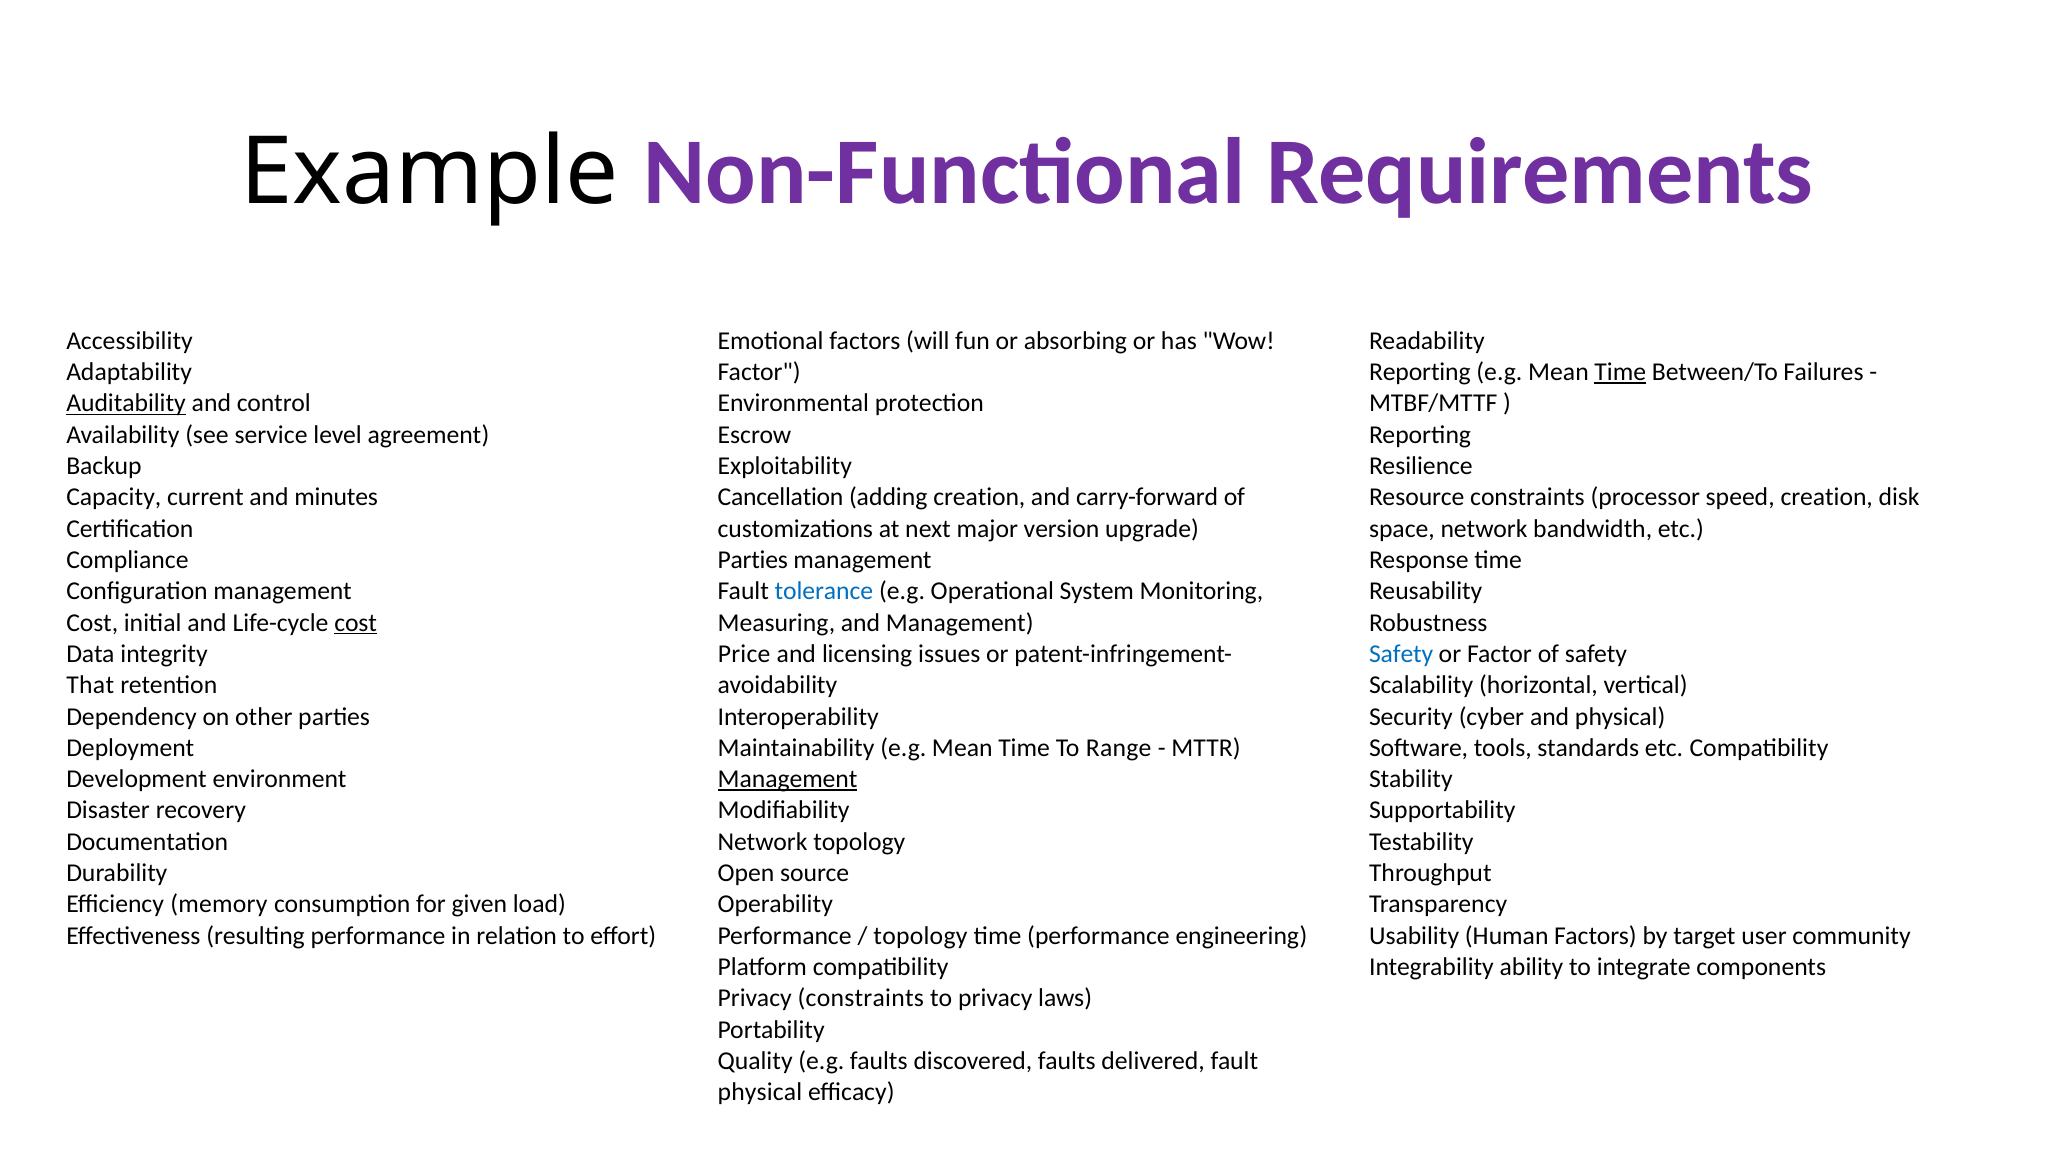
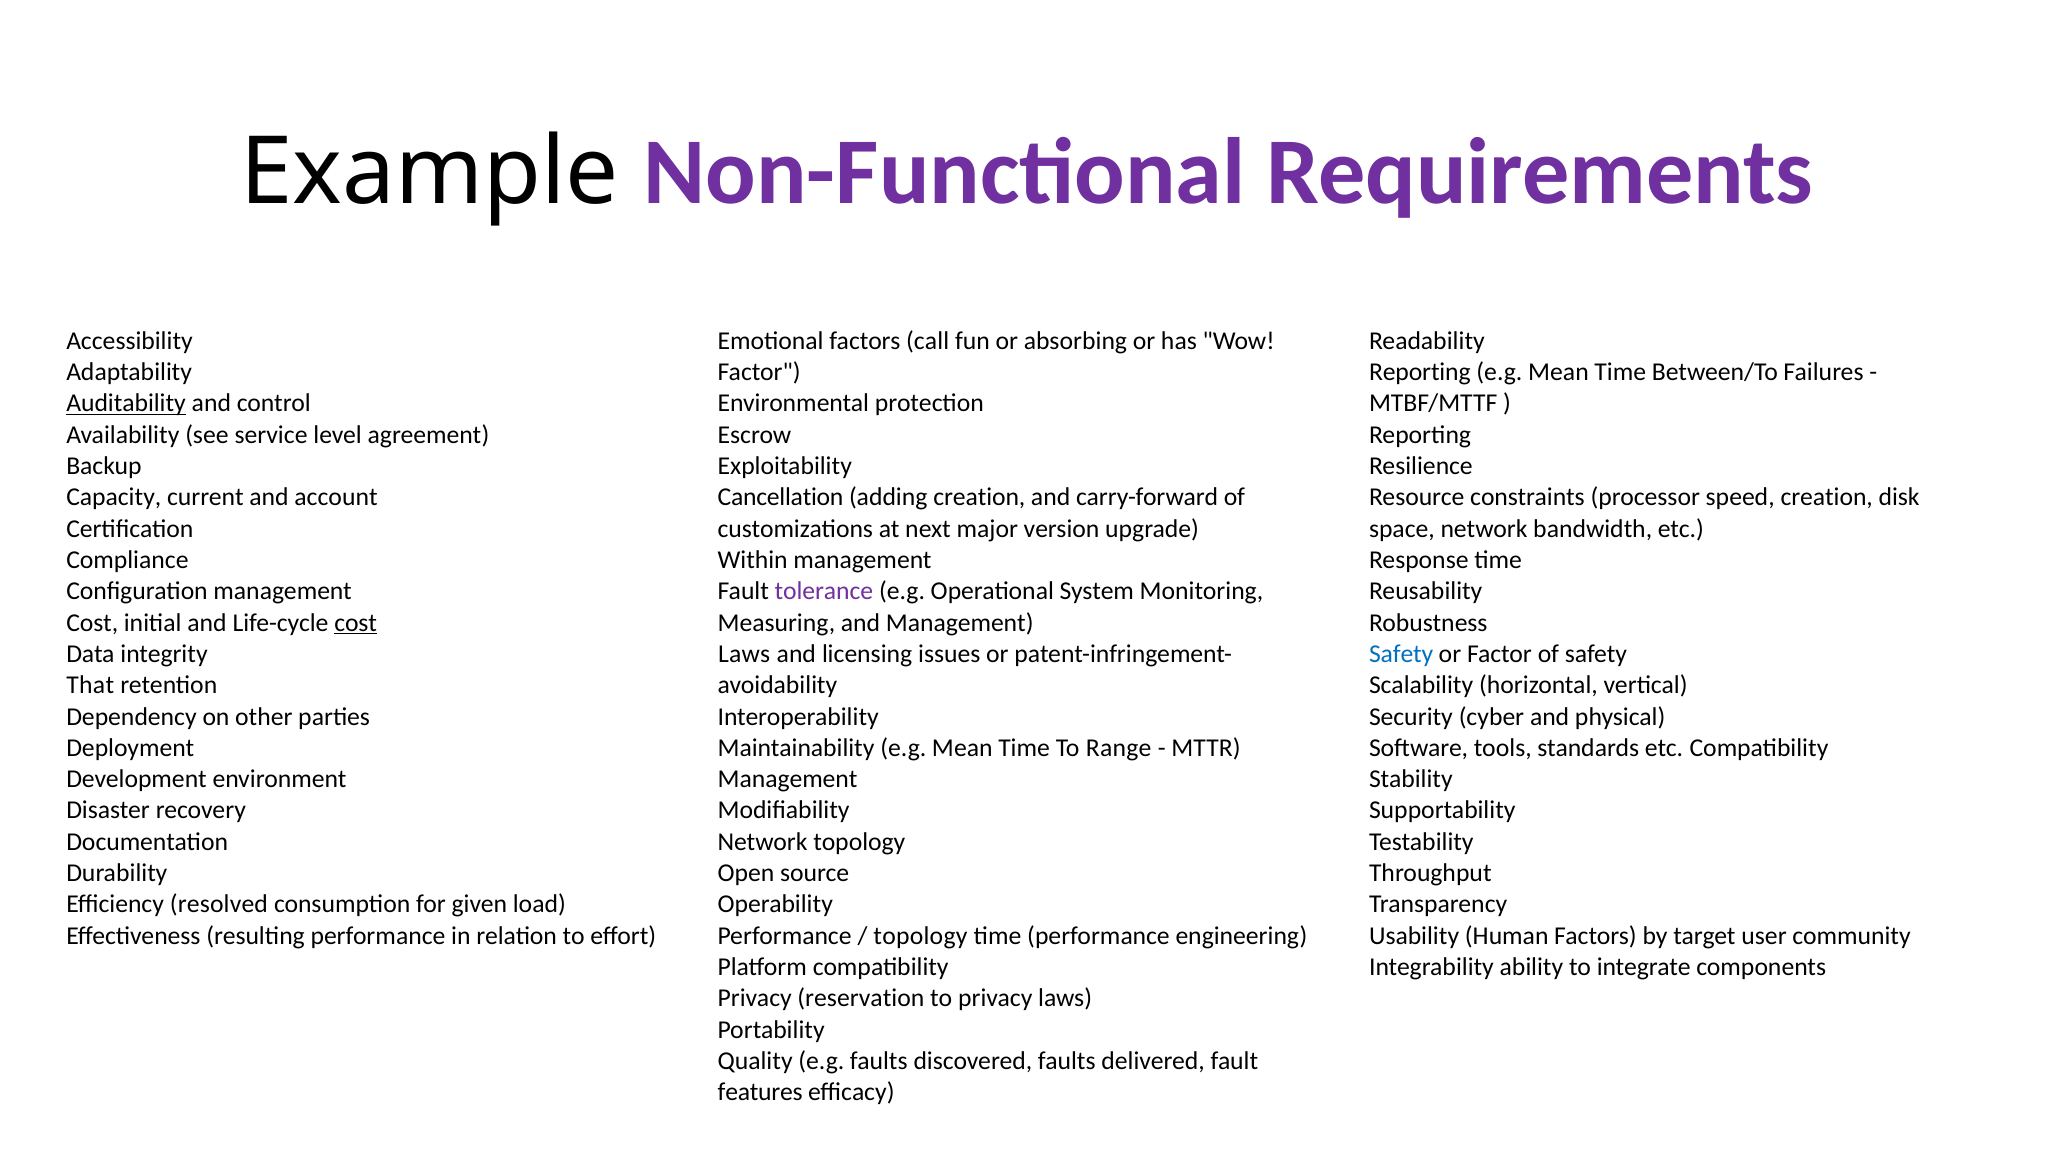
will: will -> call (928, 341)
Time underline: present -> none (1620, 372)
minutes: minutes -> account (336, 498)
Parties: Parties -> Within (753, 560)
tolerance colour: blue -> purple (824, 592)
Price: Price -> Laws (744, 654)
Management underline: present -> none (788, 780)
memory: memory -> resolved (219, 905)
Privacy constraints: constraints -> reservation (861, 999)
physical: physical -> features (760, 1093)
